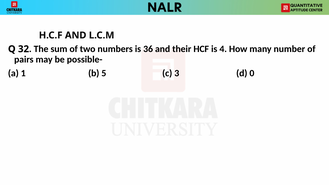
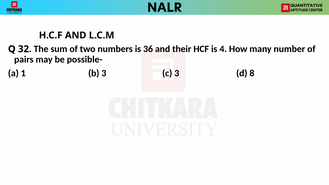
b 5: 5 -> 3 (104, 73)
0: 0 -> 8 (252, 73)
